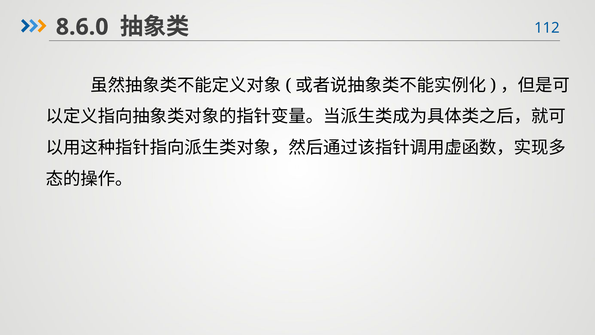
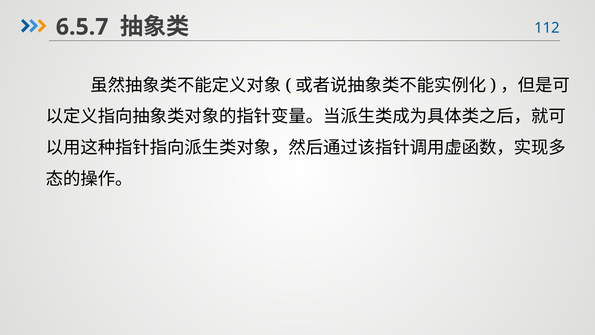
8.6.0: 8.6.0 -> 6.5.7 (82, 27)
